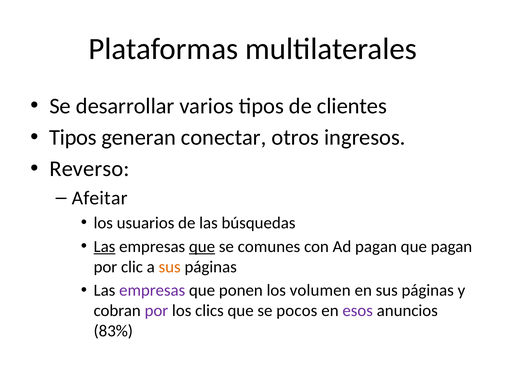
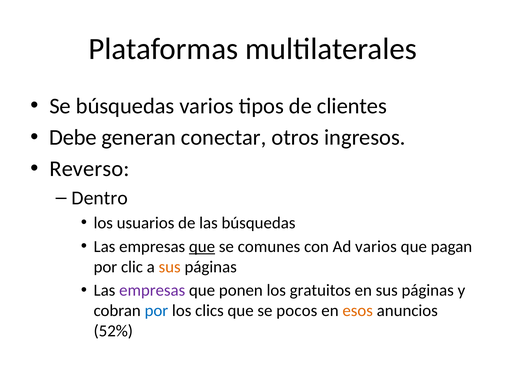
Se desarrollar: desarrollar -> búsquedas (125, 106)
Tipos: Tipos -> Debe (73, 138)
Afeitar: Afeitar -> Dentro (100, 198)
Las underline: present -> none (104, 247)
Ad pagan: pagan -> varios (376, 247)
volumen: volumen -> gratuitos (320, 291)
por colour: purple -> blue (156, 311)
esos colour: purple -> orange (358, 311)
83%: 83% -> 52% (113, 331)
